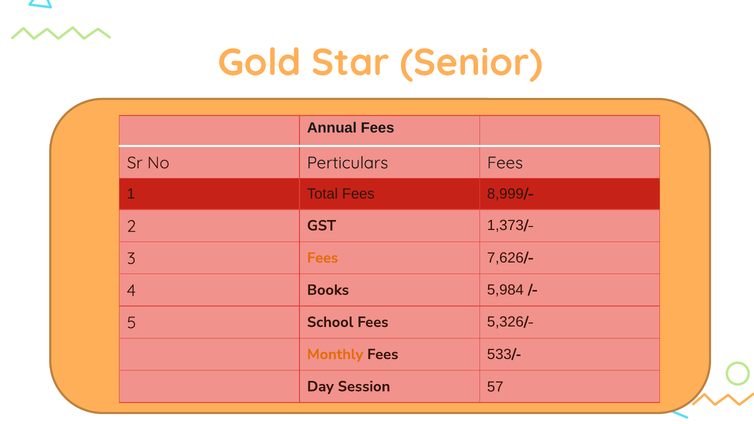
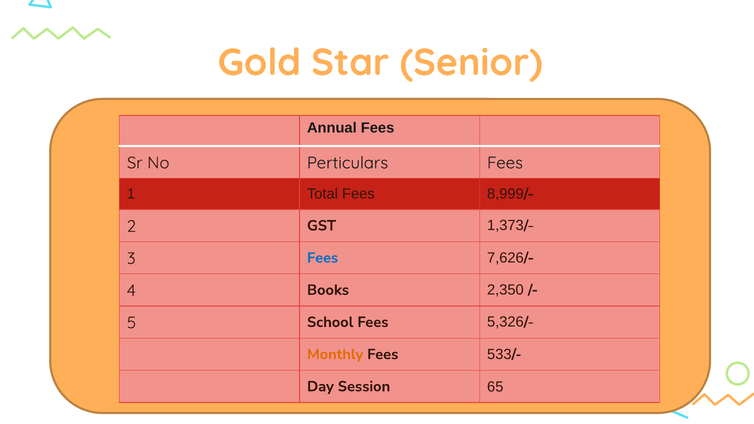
Fees colour: orange -> blue (323, 258)
5,984: 5,984 -> 2,350 (505, 290)
57: 57 -> 65 (495, 387)
